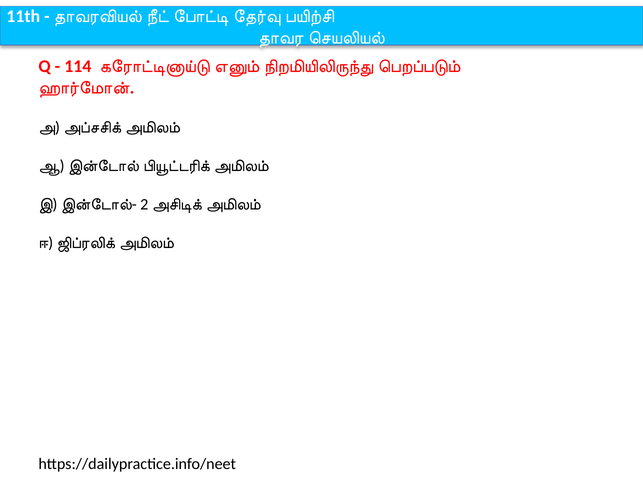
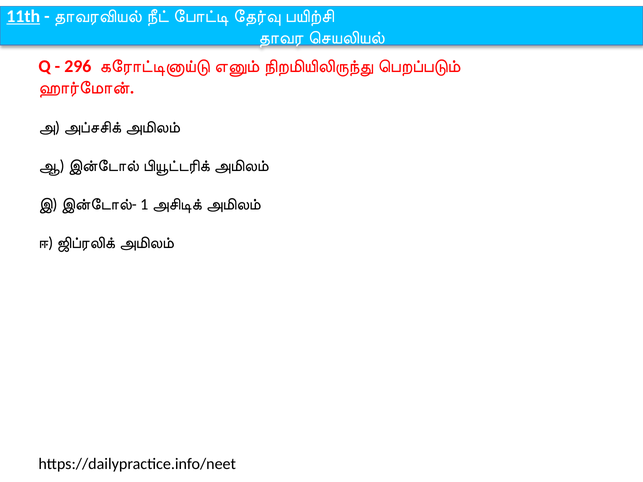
11th underline: none -> present (23, 16)
114: 114 -> 296 (78, 67)
2: 2 -> 1 (144, 205)
